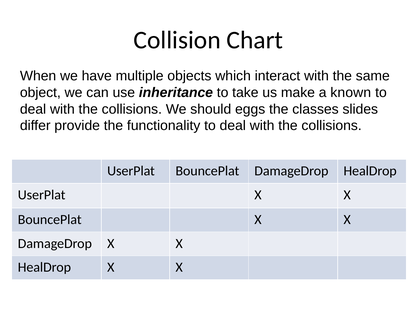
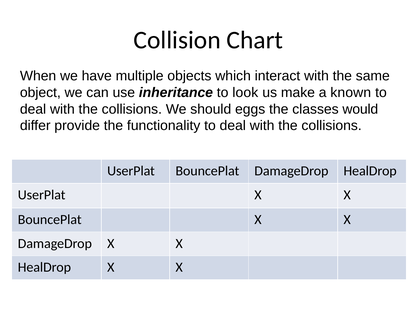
take: take -> look (245, 93)
slides: slides -> would (360, 109)
